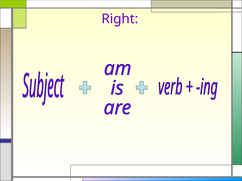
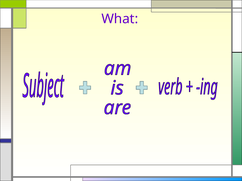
Right: Right -> What (120, 19)
